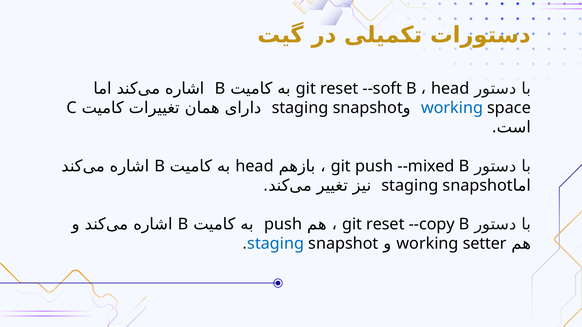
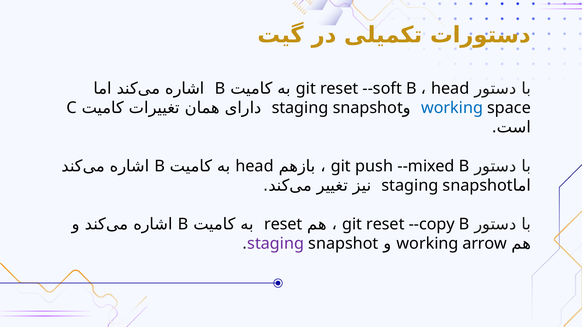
push: push -> reset (283, 224)
staging colour: blue -> purple (276, 244)
setter: setter -> arrow (485, 244)
